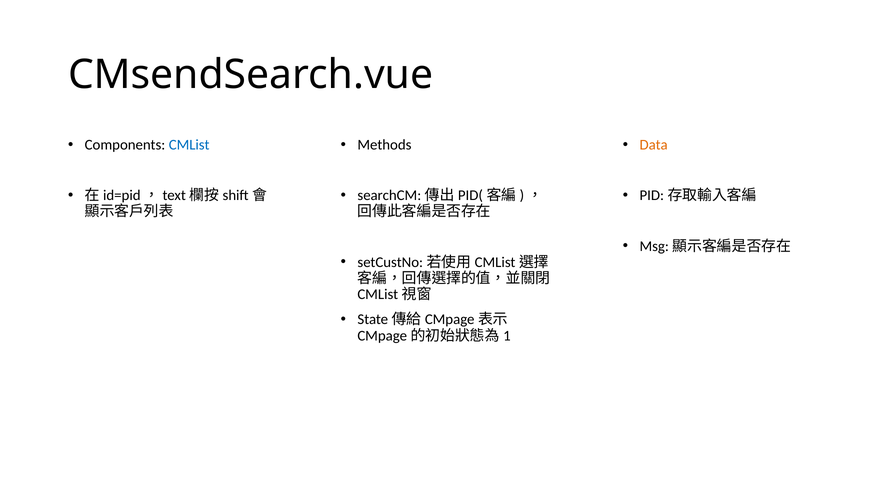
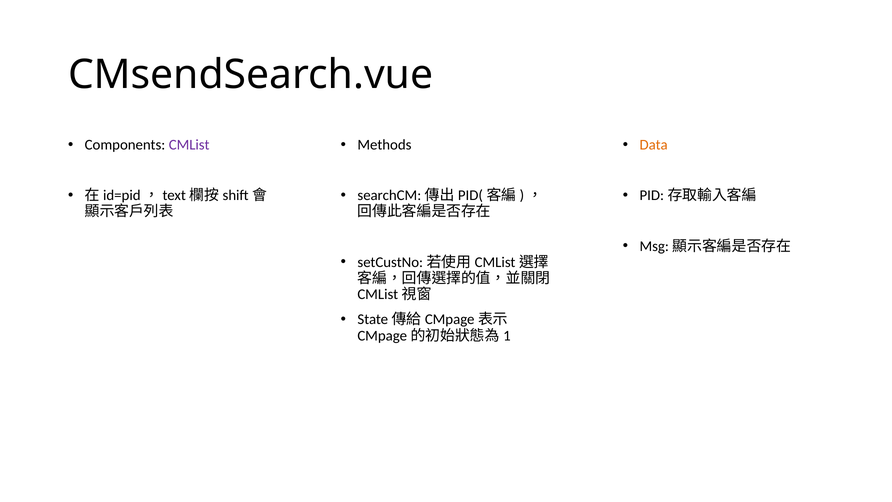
CMList colour: blue -> purple (189, 145)
